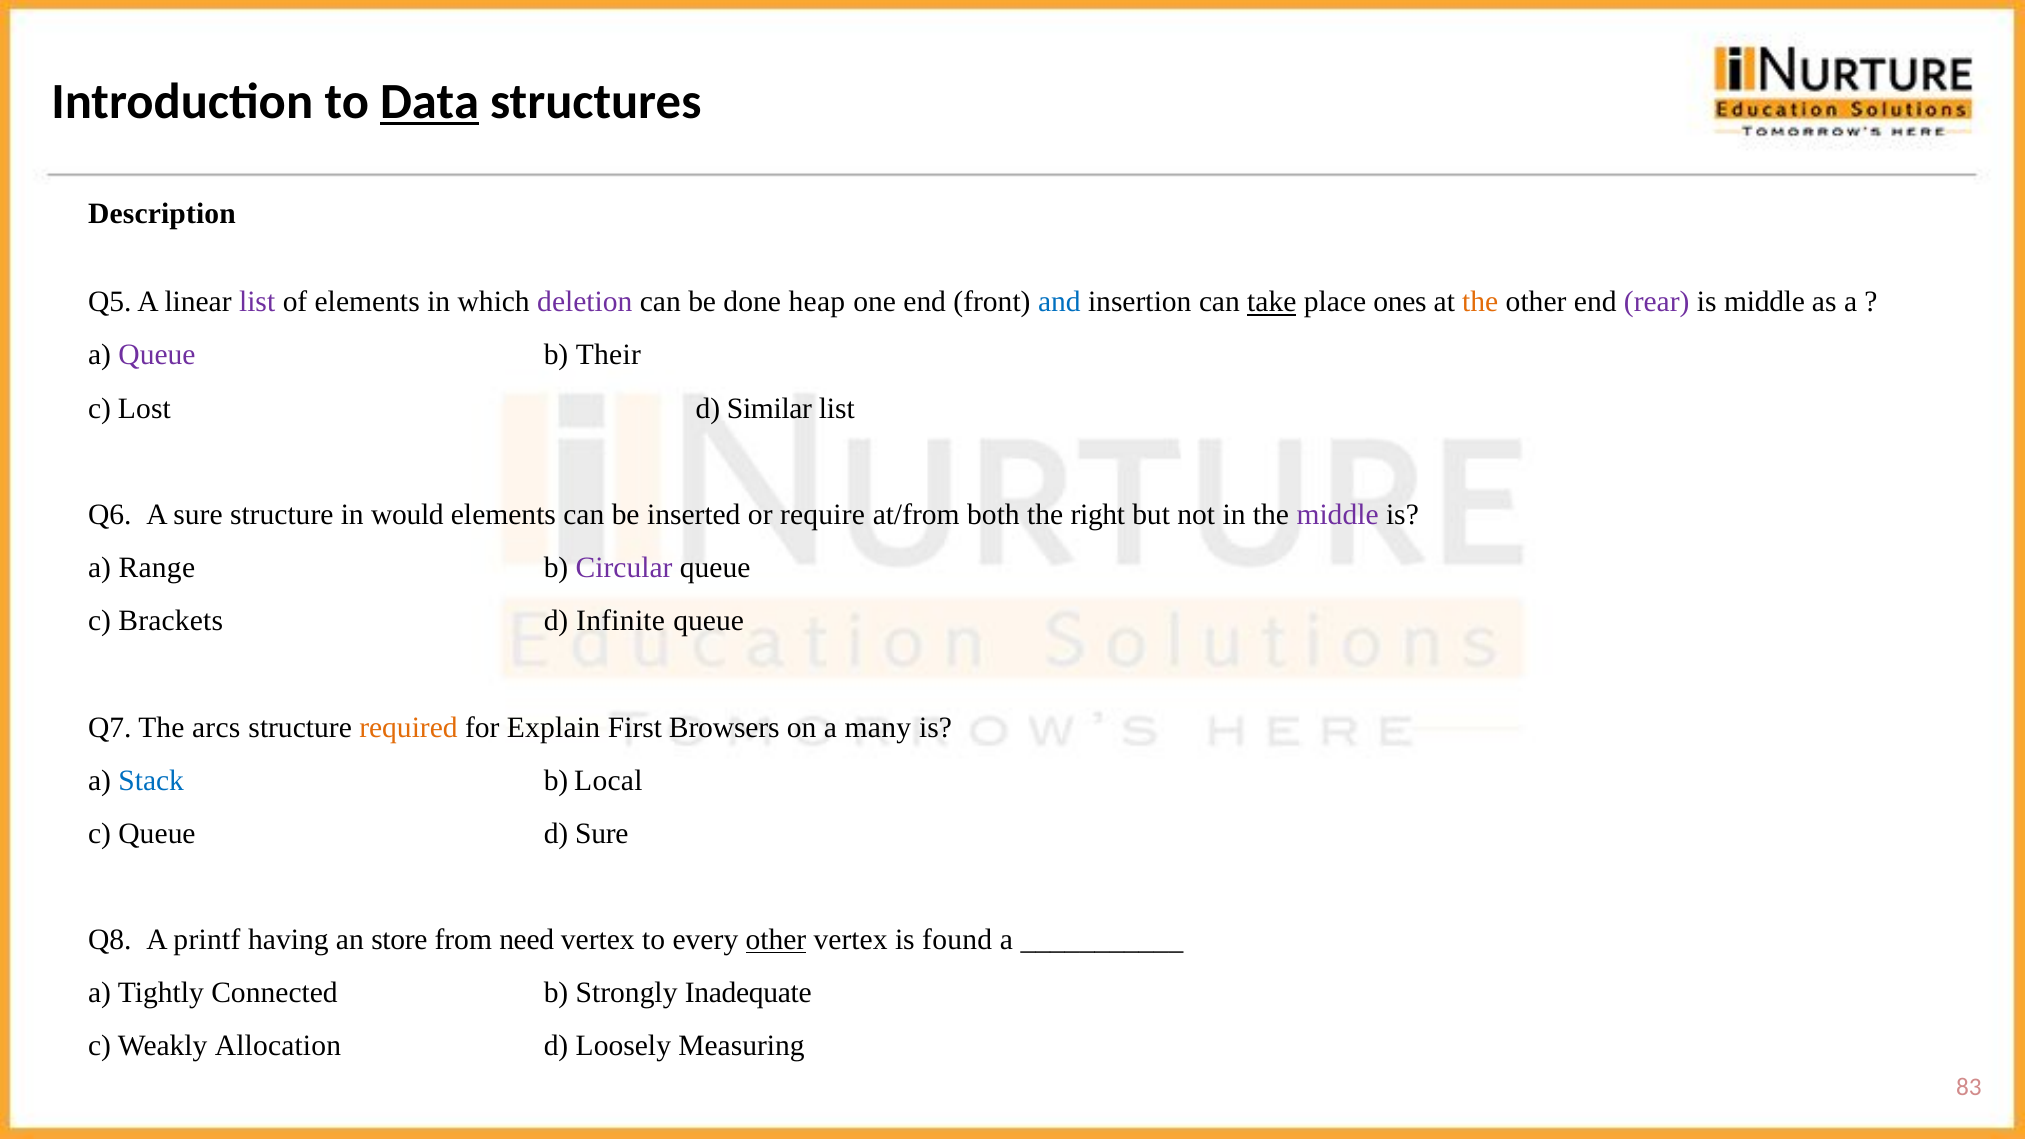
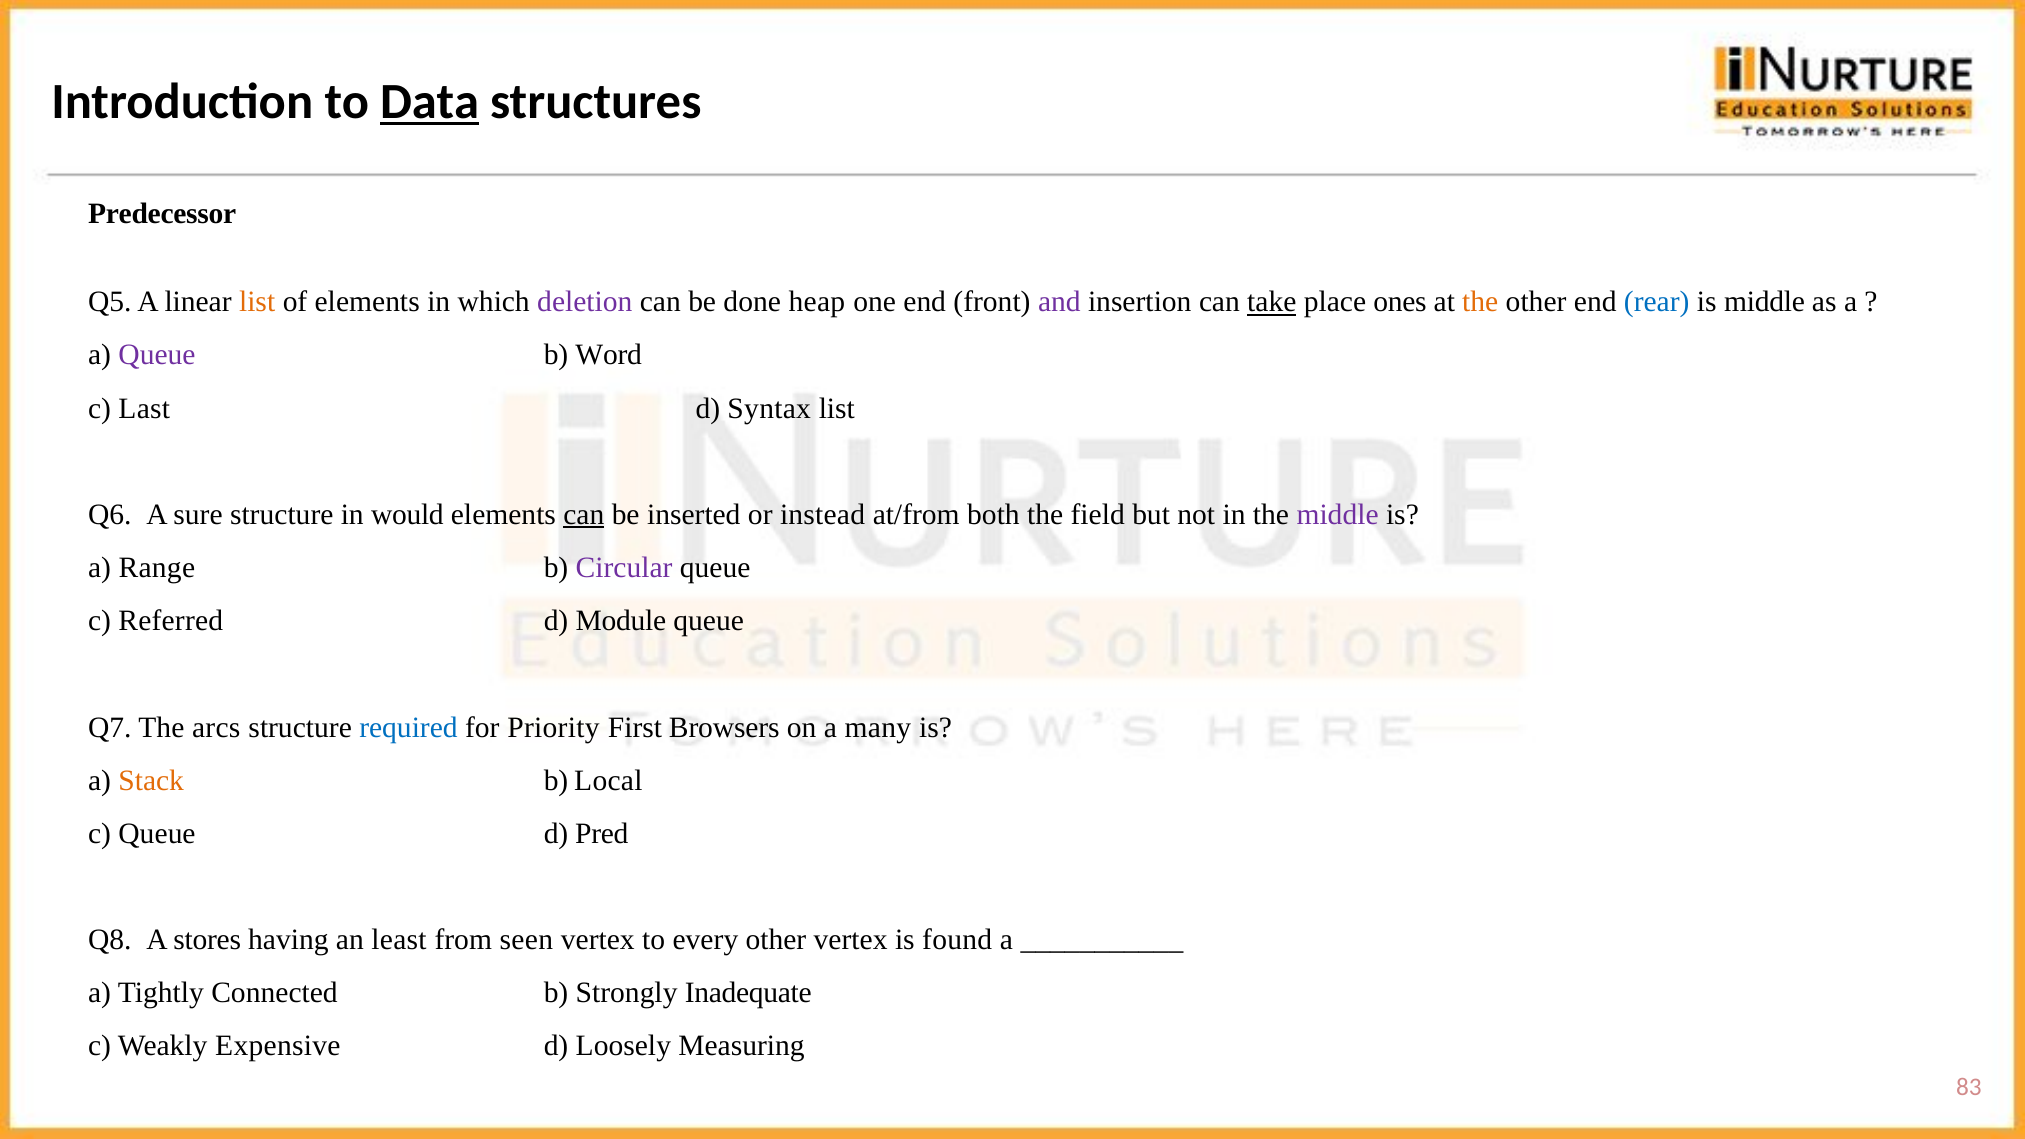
Description: Description -> Predecessor (162, 213)
list colour: purple -> orange (257, 302)
and colour: blue -> purple (1059, 302)
rear colour: purple -> blue (1657, 302)
Their: Their -> Word (609, 355)
Lost: Lost -> Last (144, 408)
Similar: Similar -> Syntax (769, 408)
can underline: none -> present (584, 515)
require: require -> instead (823, 515)
right: right -> field (1098, 515)
Brackets: Brackets -> Referred (171, 621)
Infinite: Infinite -> Module (621, 621)
required colour: orange -> blue (408, 727)
Explain: Explain -> Priority (553, 727)
Stack colour: blue -> orange (151, 780)
d Sure: Sure -> Pred (602, 834)
printf: printf -> stores (207, 940)
store: store -> least (399, 940)
need: need -> seen (526, 940)
other underline: present -> none (776, 940)
Allocation: Allocation -> Expensive (278, 1046)
